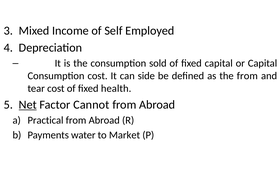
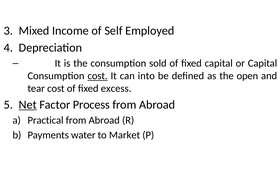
cost underline: none -> present (98, 76)
side: side -> into (146, 76)
the from: from -> open (247, 76)
health: health -> excess (116, 88)
Cannot: Cannot -> Process (91, 105)
